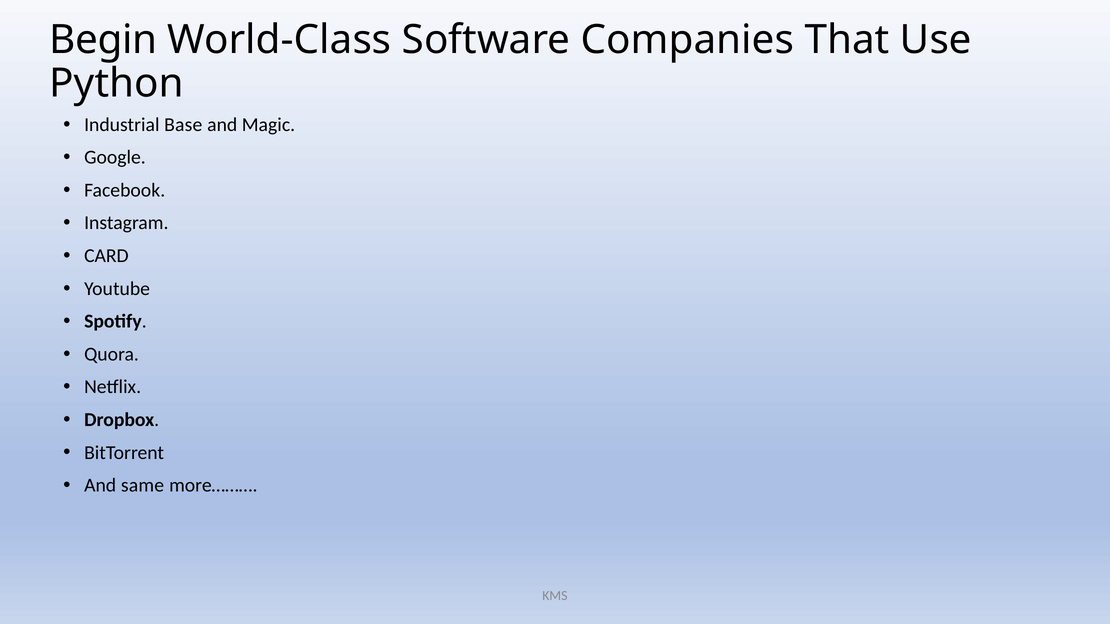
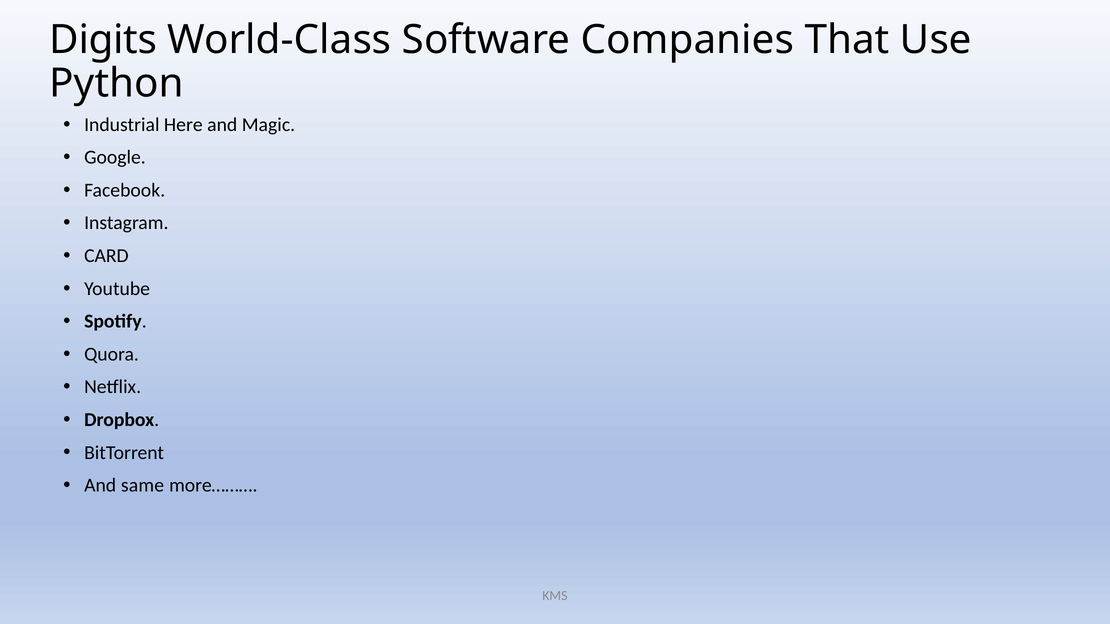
Begin: Begin -> Digits (103, 40)
Base: Base -> Here (183, 125)
